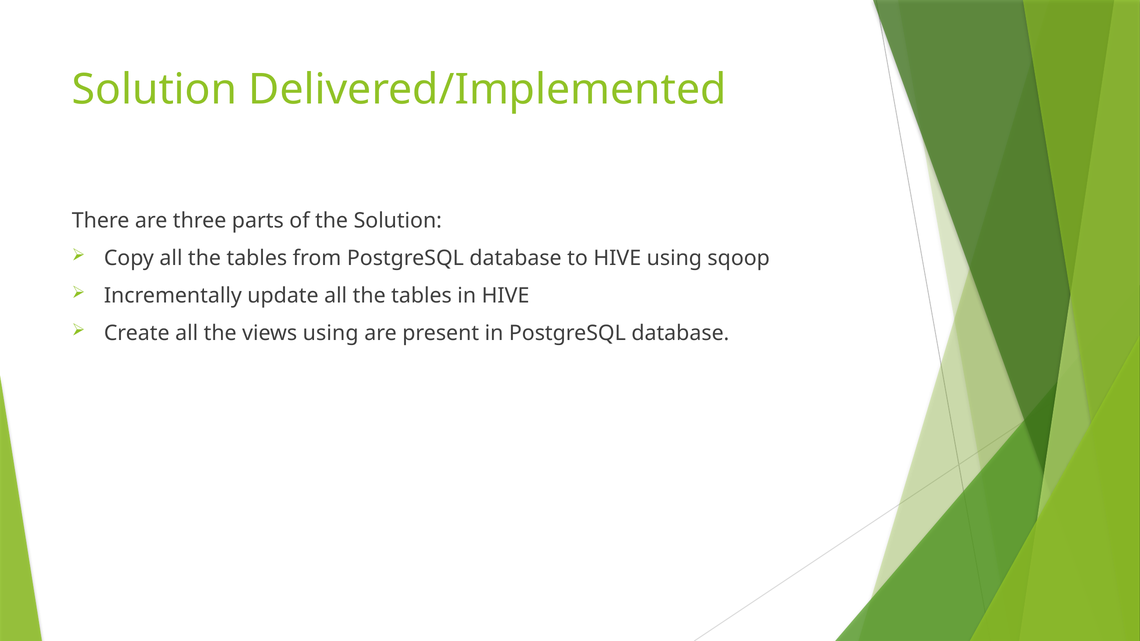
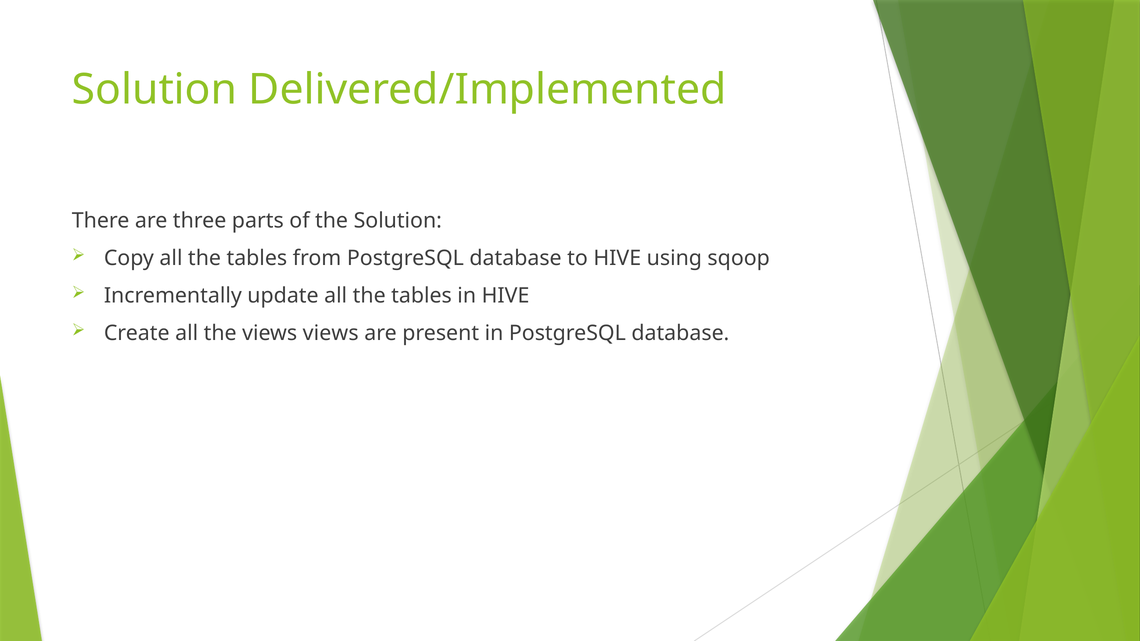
views using: using -> views (331, 333)
